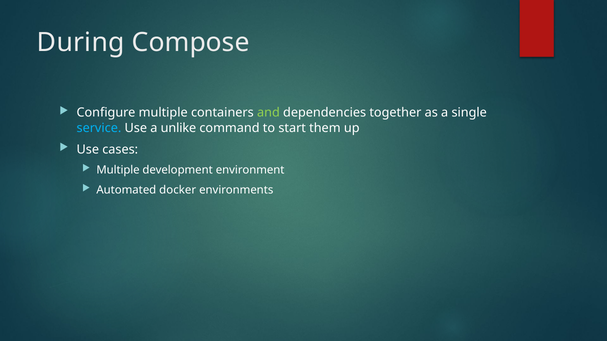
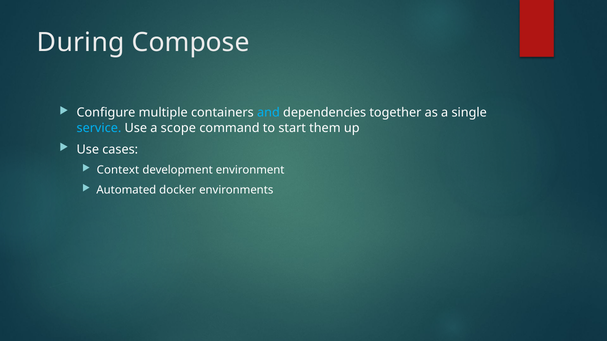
and colour: light green -> light blue (268, 113)
unlike: unlike -> scope (178, 128)
Multiple: Multiple -> Context (118, 170)
